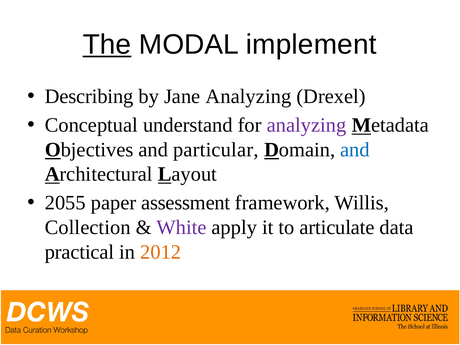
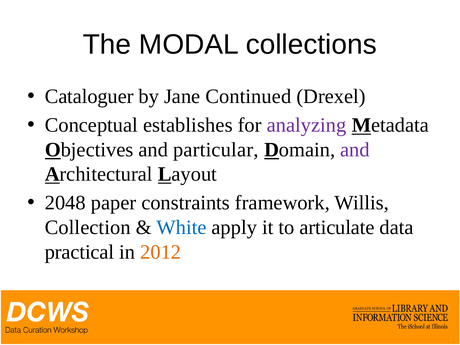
The underline: present -> none (107, 45)
implement: implement -> collections (311, 45)
Describing: Describing -> Cataloguer (89, 96)
Jane Analyzing: Analyzing -> Continued (248, 96)
understand: understand -> establishes (188, 125)
and colour: blue -> purple (355, 150)
2055: 2055 -> 2048 (65, 203)
assessment: assessment -> constraints (186, 203)
White colour: purple -> blue (181, 227)
